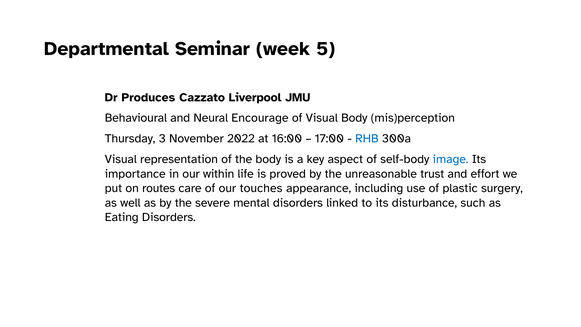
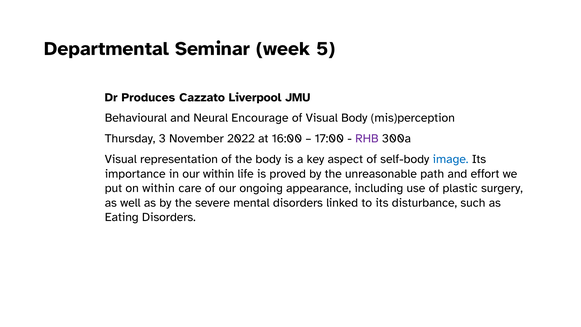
RHB colour: blue -> purple (367, 138)
trust: trust -> path (432, 174)
on routes: routes -> within (159, 188)
touches: touches -> ongoing (261, 188)
